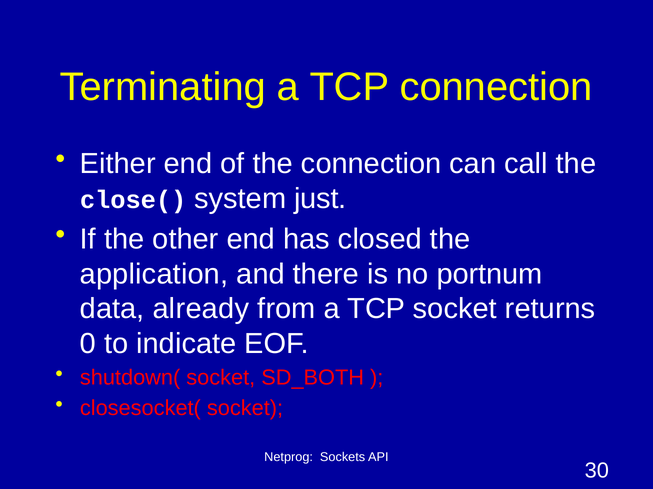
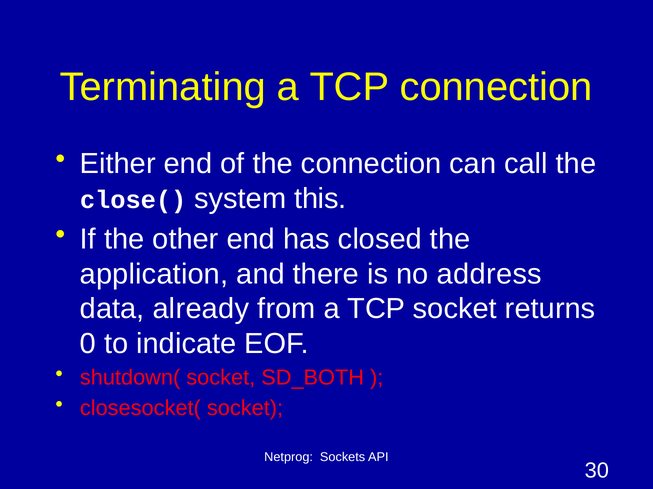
just: just -> this (320, 199)
portnum: portnum -> address (489, 274)
